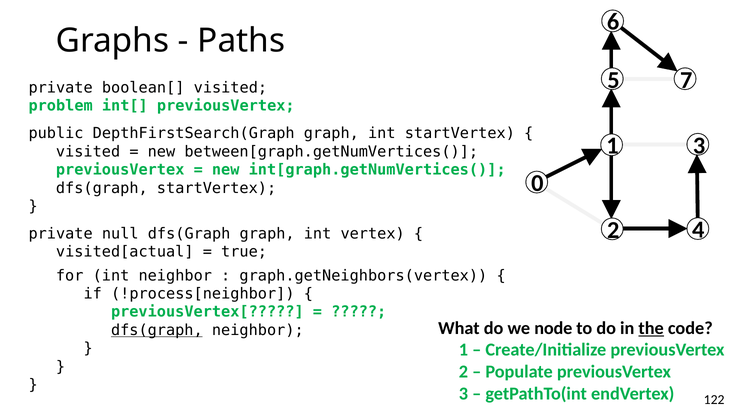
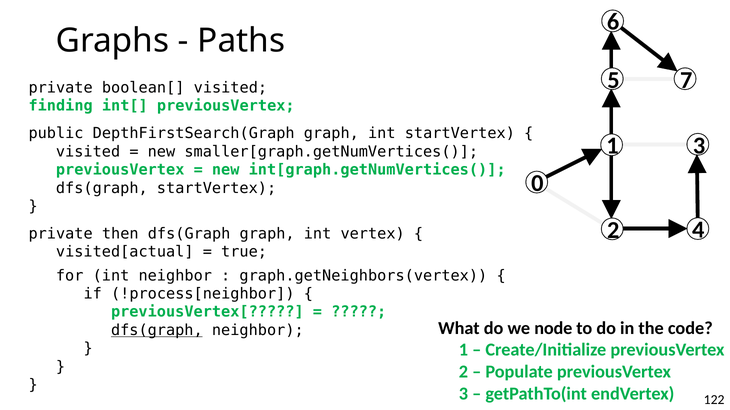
problem: problem -> finding (61, 106)
between[graph.getNumVertices(: between[graph.getNumVertices( -> smaller[graph.getNumVertices( (331, 152)
null: null -> then (120, 234)
the underline: present -> none (651, 329)
